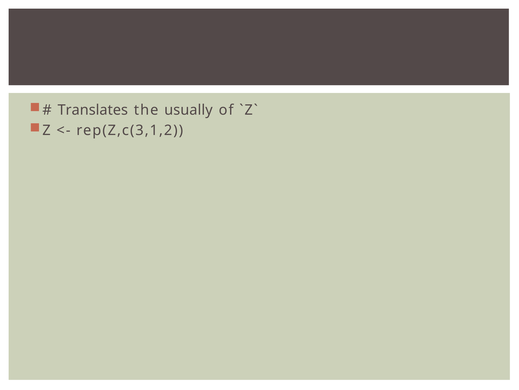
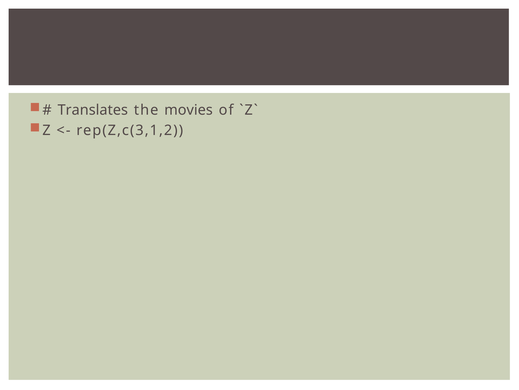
usually: usually -> movies (189, 110)
